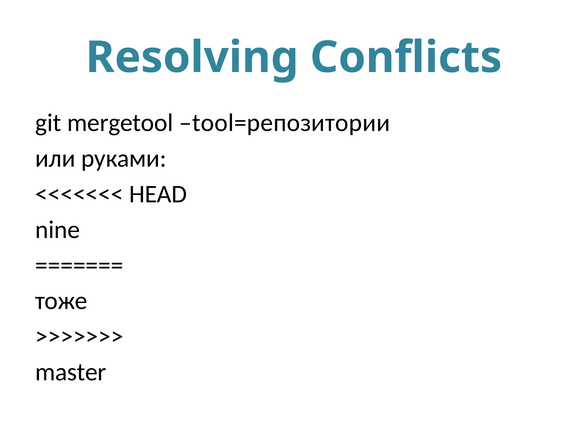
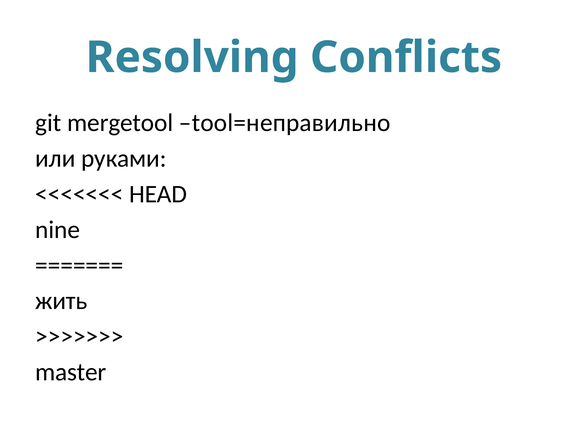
tool=репозитории: tool=репозитории -> tool=неправильно (285, 123)
тоже: тоже -> жить (61, 301)
